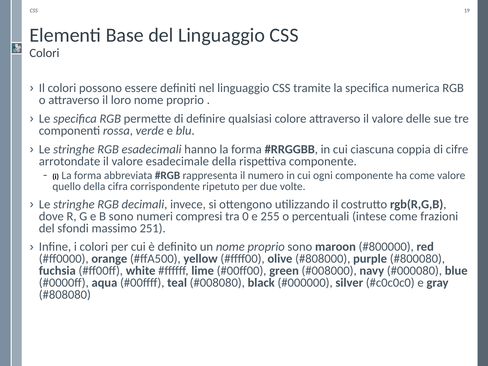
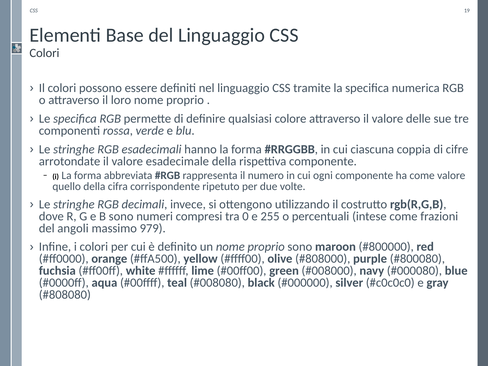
sfondi: sfondi -> angoli (73, 228)
251: 251 -> 979 (153, 228)
